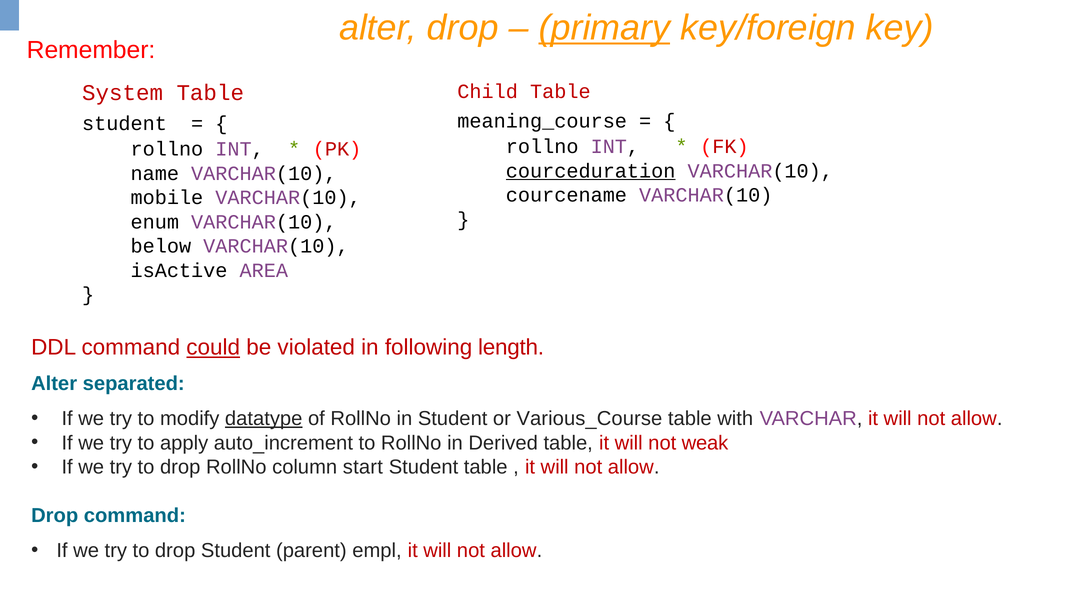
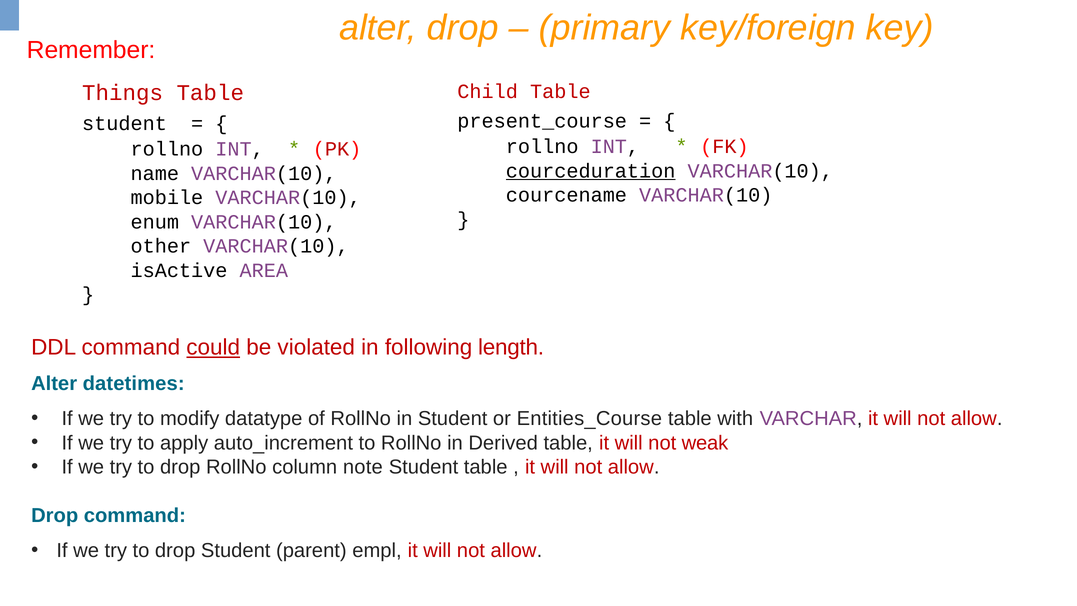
primary underline: present -> none (604, 28)
System: System -> Things (123, 93)
meaning_course: meaning_course -> present_course (542, 121)
below: below -> other (161, 246)
separated: separated -> datetimes (134, 384)
datatype underline: present -> none (264, 419)
Various_Course: Various_Course -> Entities_Course (589, 419)
start: start -> note (363, 467)
